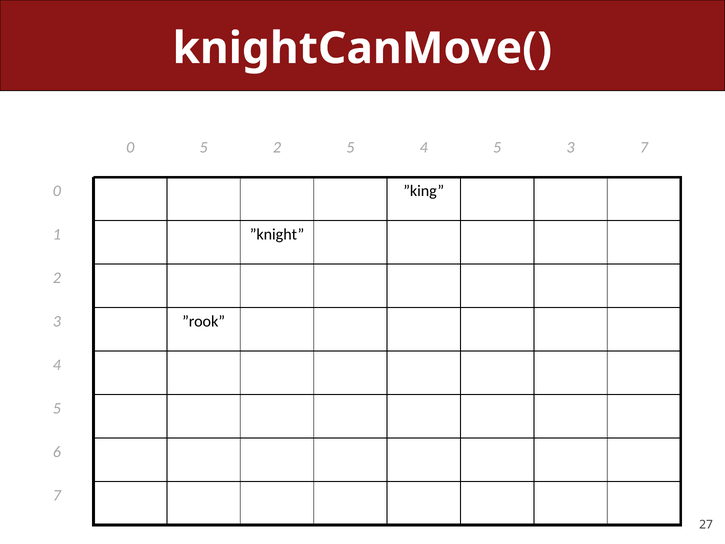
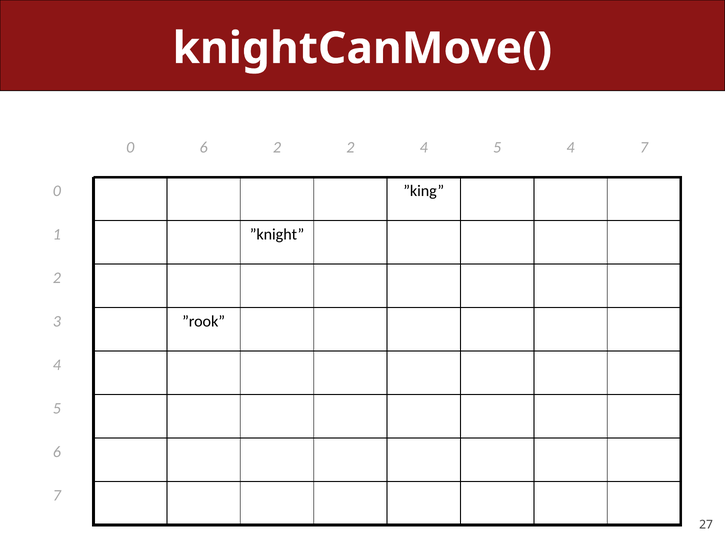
0 5: 5 -> 6 (204, 147)
2 5: 5 -> 2 (350, 147)
5 3: 3 -> 4 (571, 147)
